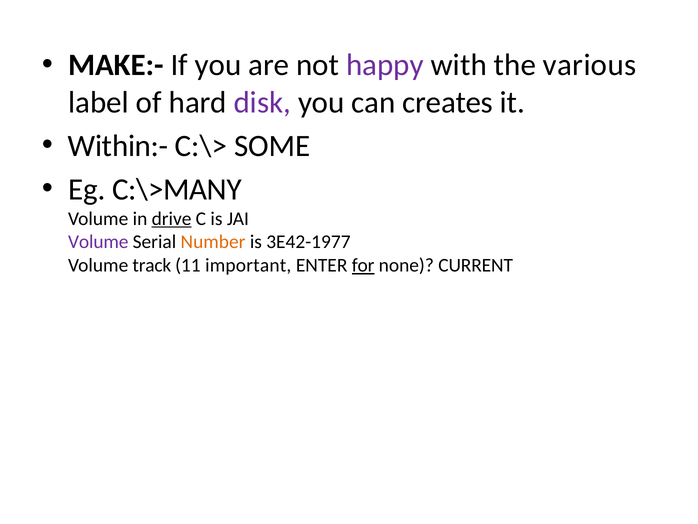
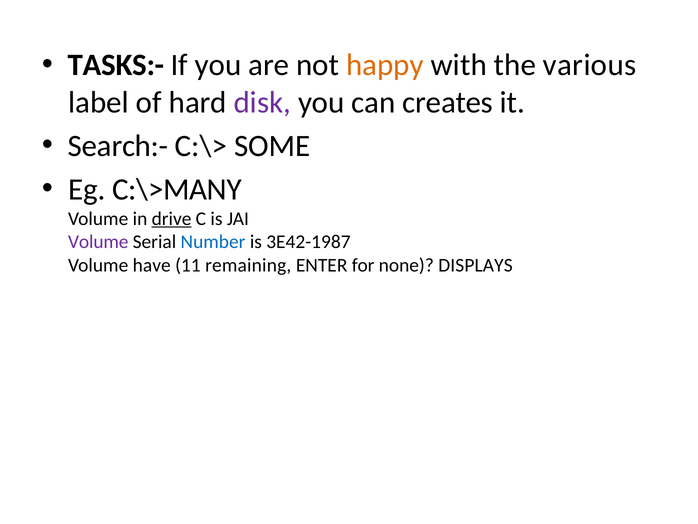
MAKE:-: MAKE:- -> TASKS:- (116, 65)
happy colour: purple -> orange (385, 65)
Within:-: Within:- -> Search:- (118, 146)
Number colour: orange -> blue (213, 242)
3E42-1977: 3E42-1977 -> 3E42-1987 (308, 242)
track: track -> have (152, 265)
important: important -> remaining (248, 265)
for underline: present -> none (363, 265)
CURRENT: CURRENT -> DISPLAYS (475, 265)
